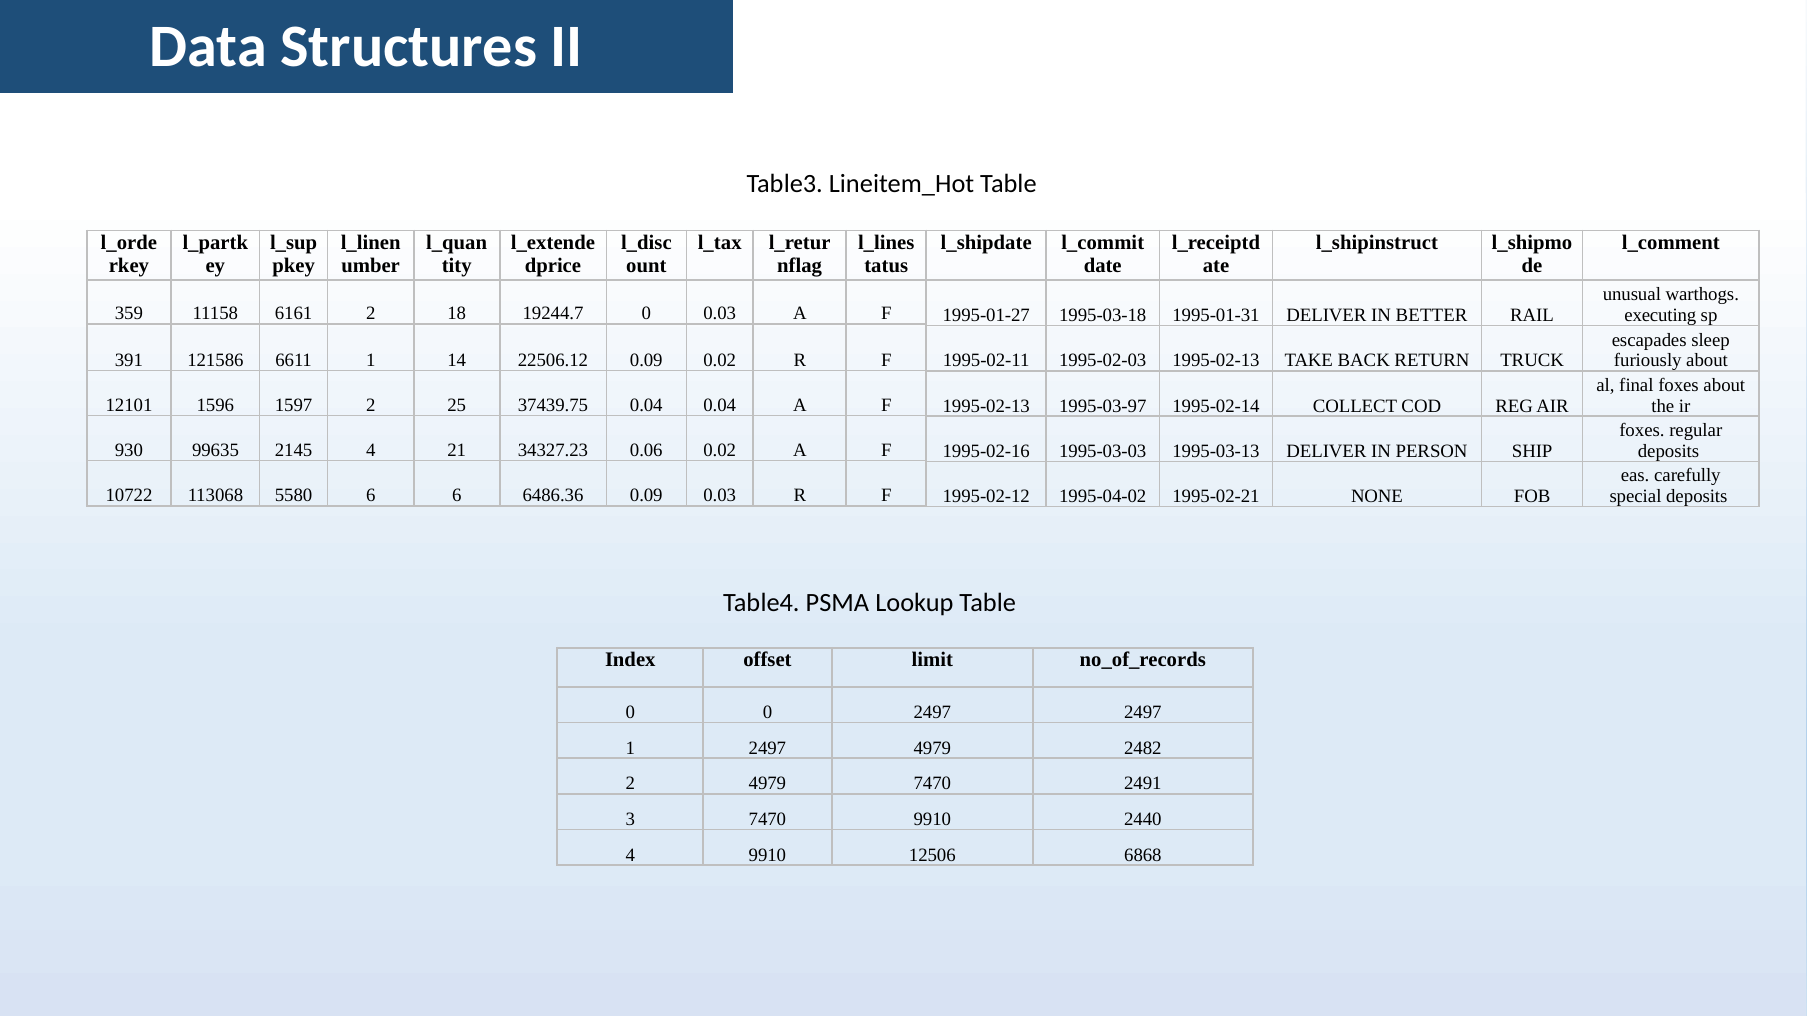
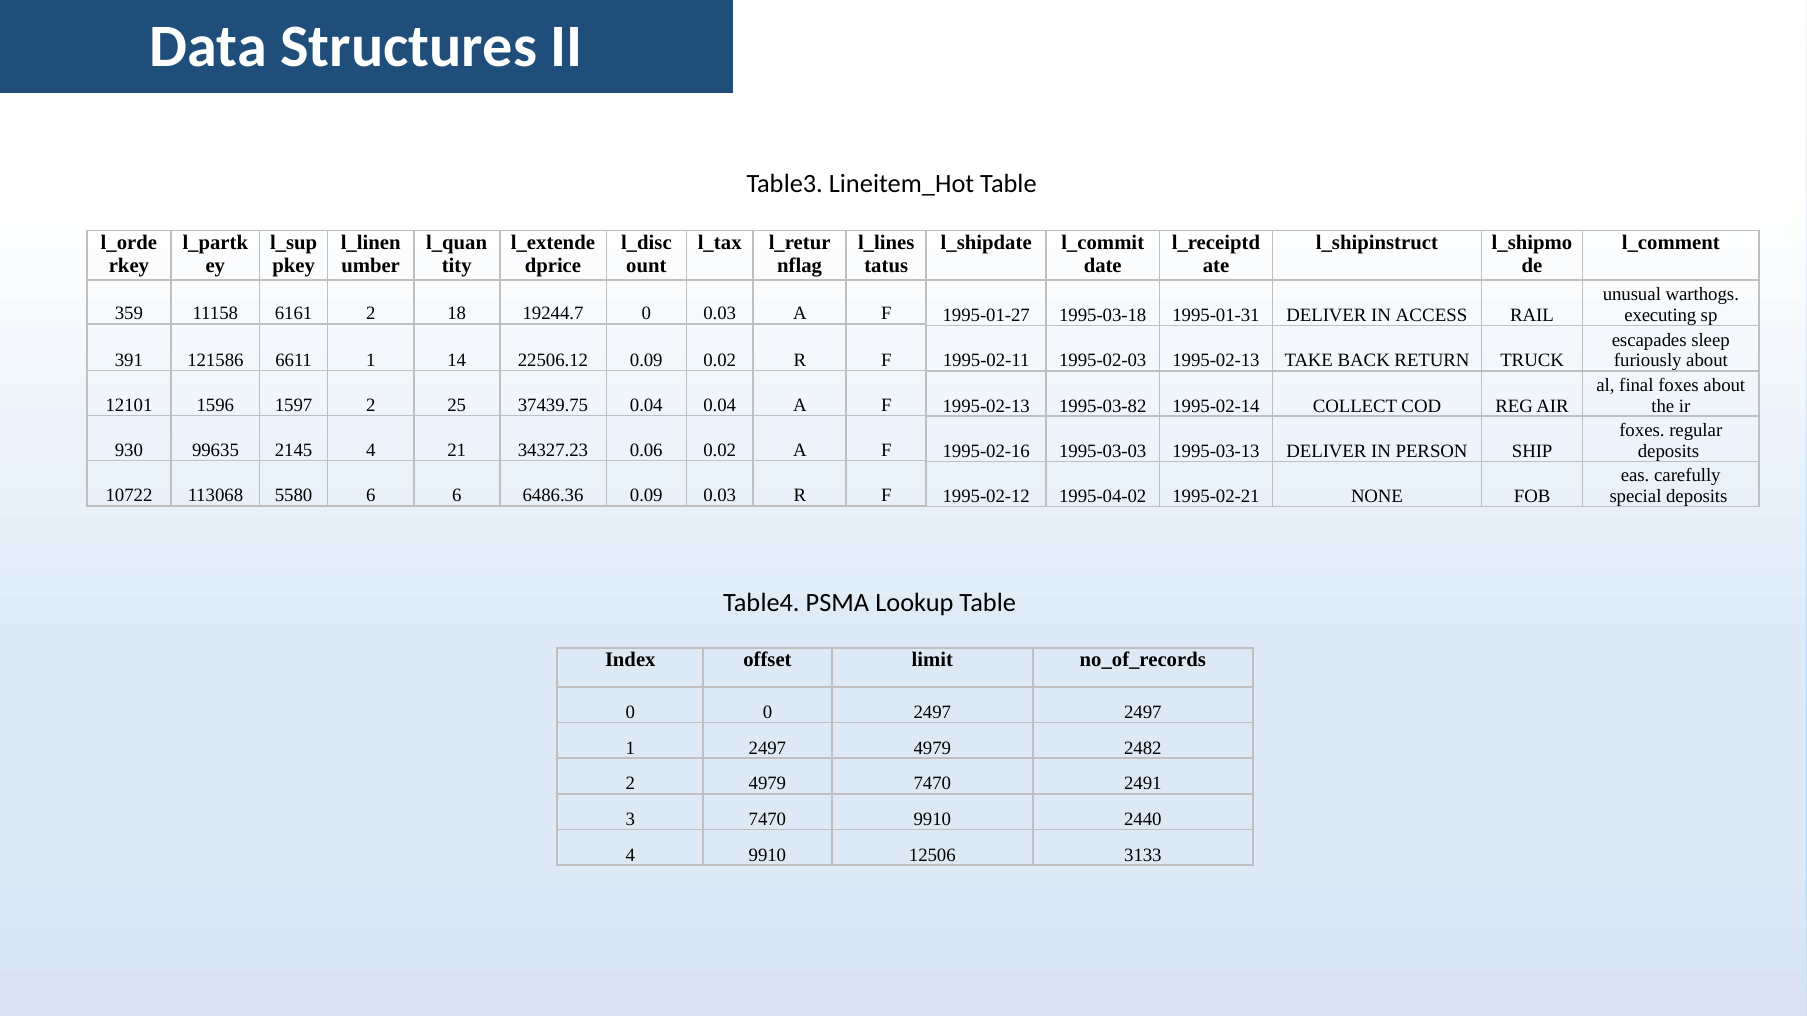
BETTER: BETTER -> ACCESS (1432, 315)
1995-03-97: 1995-03-97 -> 1995-03-82 (1103, 406)
6868: 6868 -> 3133 (1143, 855)
